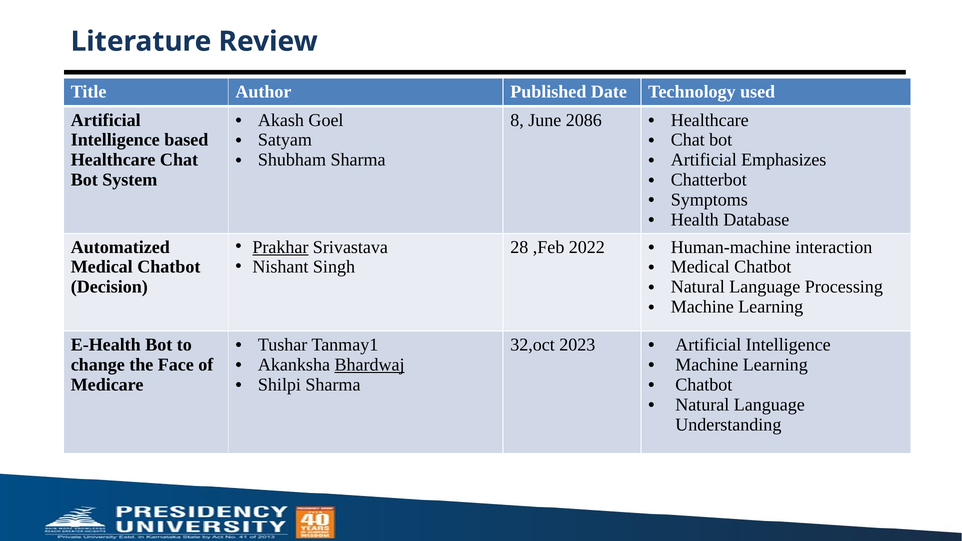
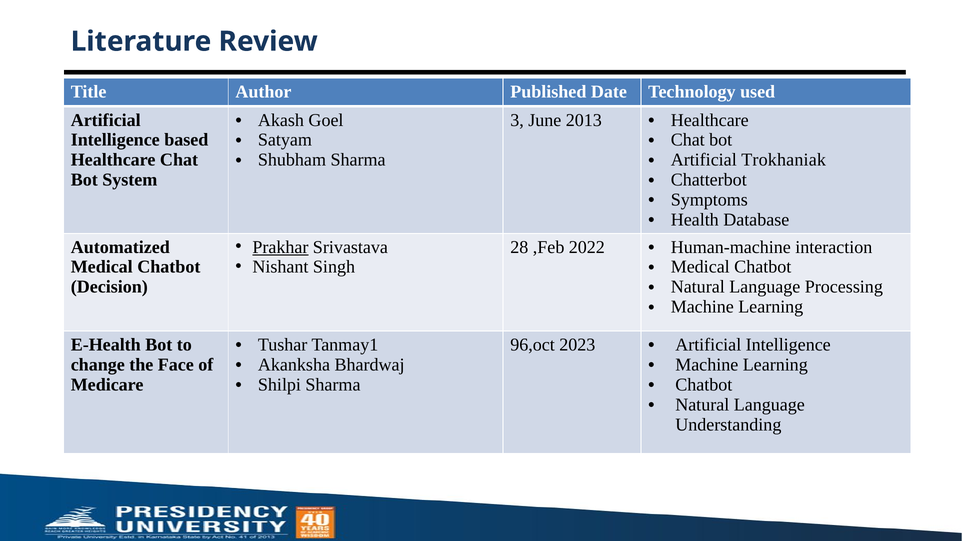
8: 8 -> 3 (517, 120)
2086: 2086 -> 2013 (584, 120)
Emphasizes: Emphasizes -> Trokhaniak (784, 160)
32,oct: 32,oct -> 96,oct (533, 345)
Bhardwaj underline: present -> none (370, 365)
